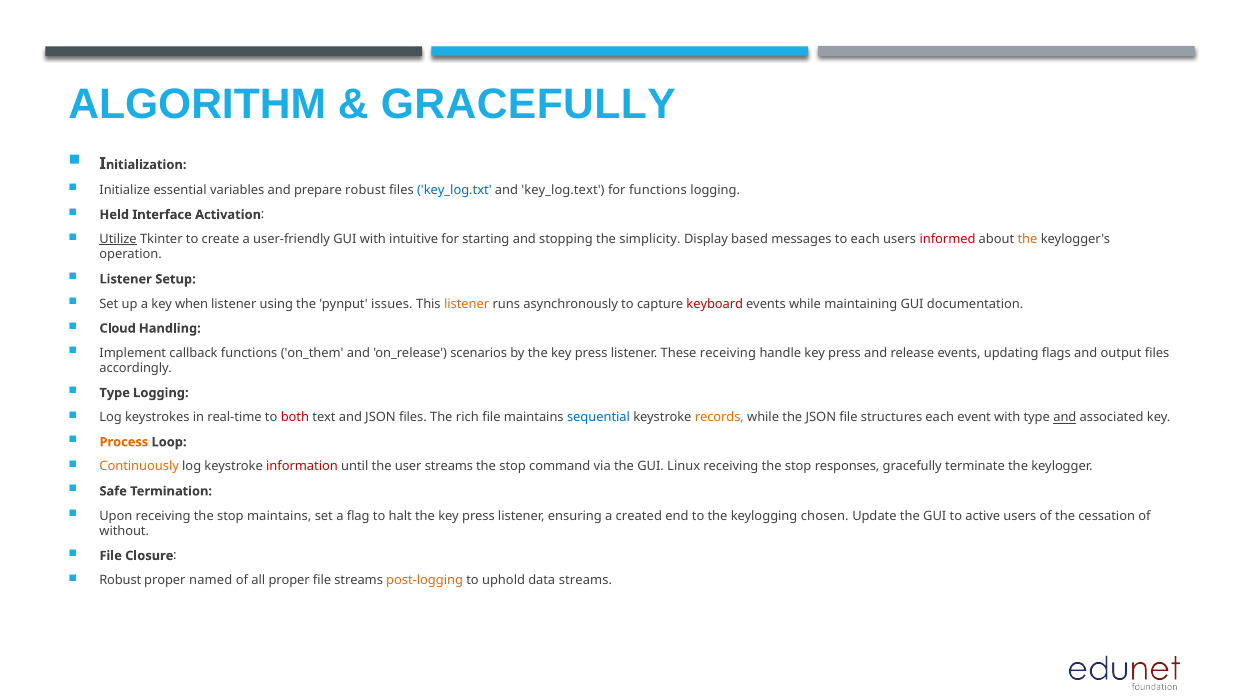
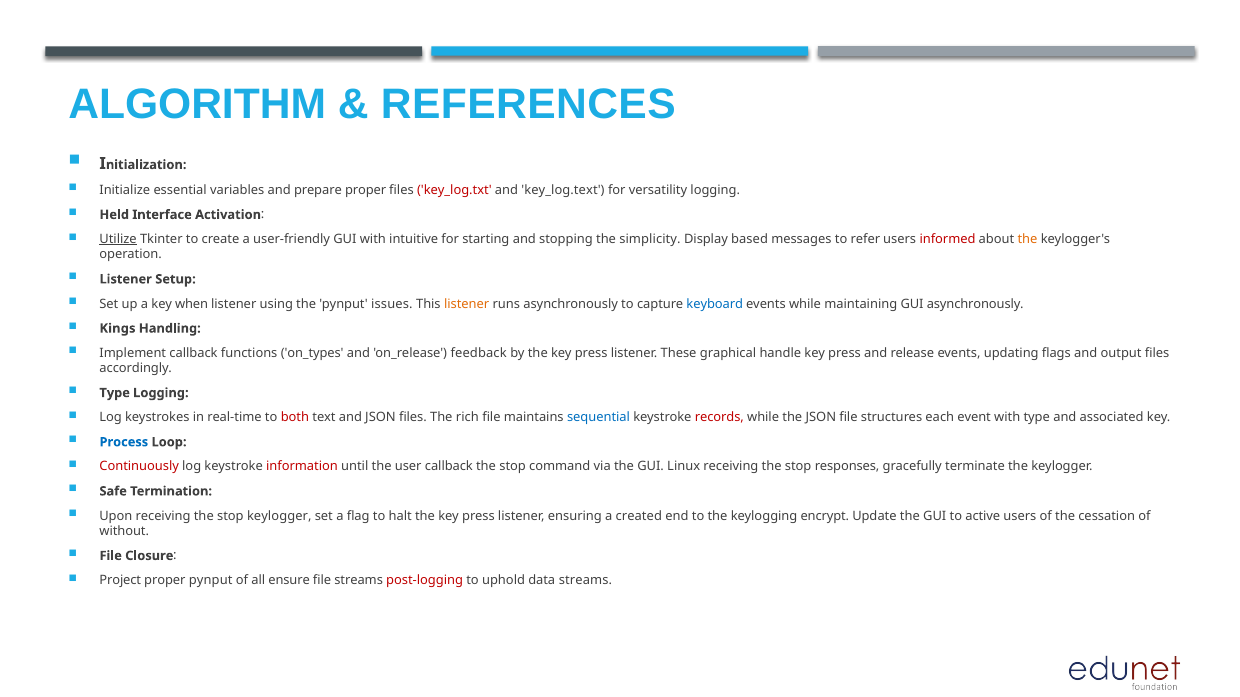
GRACEFULLY: GRACEFULLY -> REFERENCES (528, 105)
prepare robust: robust -> proper (366, 190)
key_log.txt colour: blue -> red (454, 190)
for functions: functions -> versatility (658, 190)
to each: each -> refer (865, 239)
keyboard colour: red -> blue (715, 304)
GUI documentation: documentation -> asynchronously (975, 304)
Cloud: Cloud -> Kings (117, 329)
on_them: on_them -> on_types (312, 353)
scenarios: scenarios -> feedback (479, 353)
These receiving: receiving -> graphical (728, 353)
records colour: orange -> red (719, 418)
and underline: present -> none (1065, 418)
Process colour: orange -> blue (124, 442)
Continuously colour: orange -> red (139, 467)
user streams: streams -> callback (449, 467)
stop maintains: maintains -> keylogger (279, 516)
chosen: chosen -> encrypt (825, 516)
Robust: Robust -> Project (120, 581)
proper named: named -> pynput (211, 581)
all proper: proper -> ensure (289, 581)
post-logging colour: orange -> red (425, 581)
